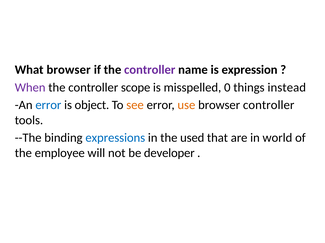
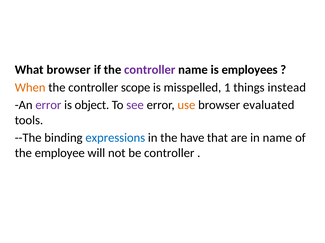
expression: expression -> employees (250, 70)
When colour: purple -> orange (30, 88)
0: 0 -> 1 (227, 88)
error colour: blue -> purple (48, 105)
see colour: orange -> purple (135, 105)
browser controller: controller -> evaluated (269, 105)
used: used -> have (192, 138)
in world: world -> name (277, 138)
be developer: developer -> controller (169, 153)
